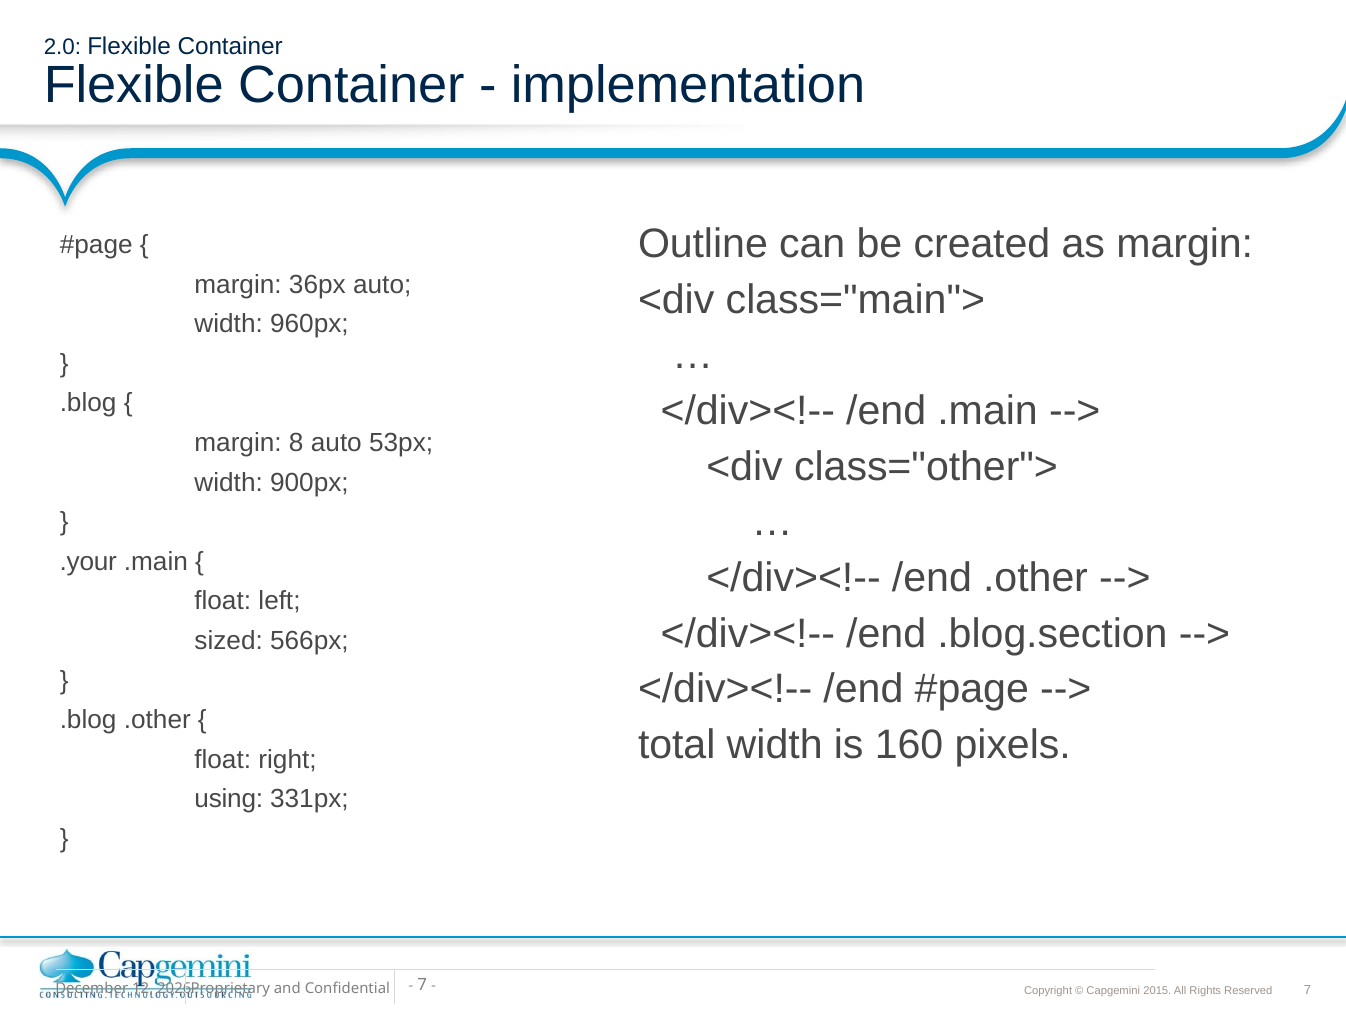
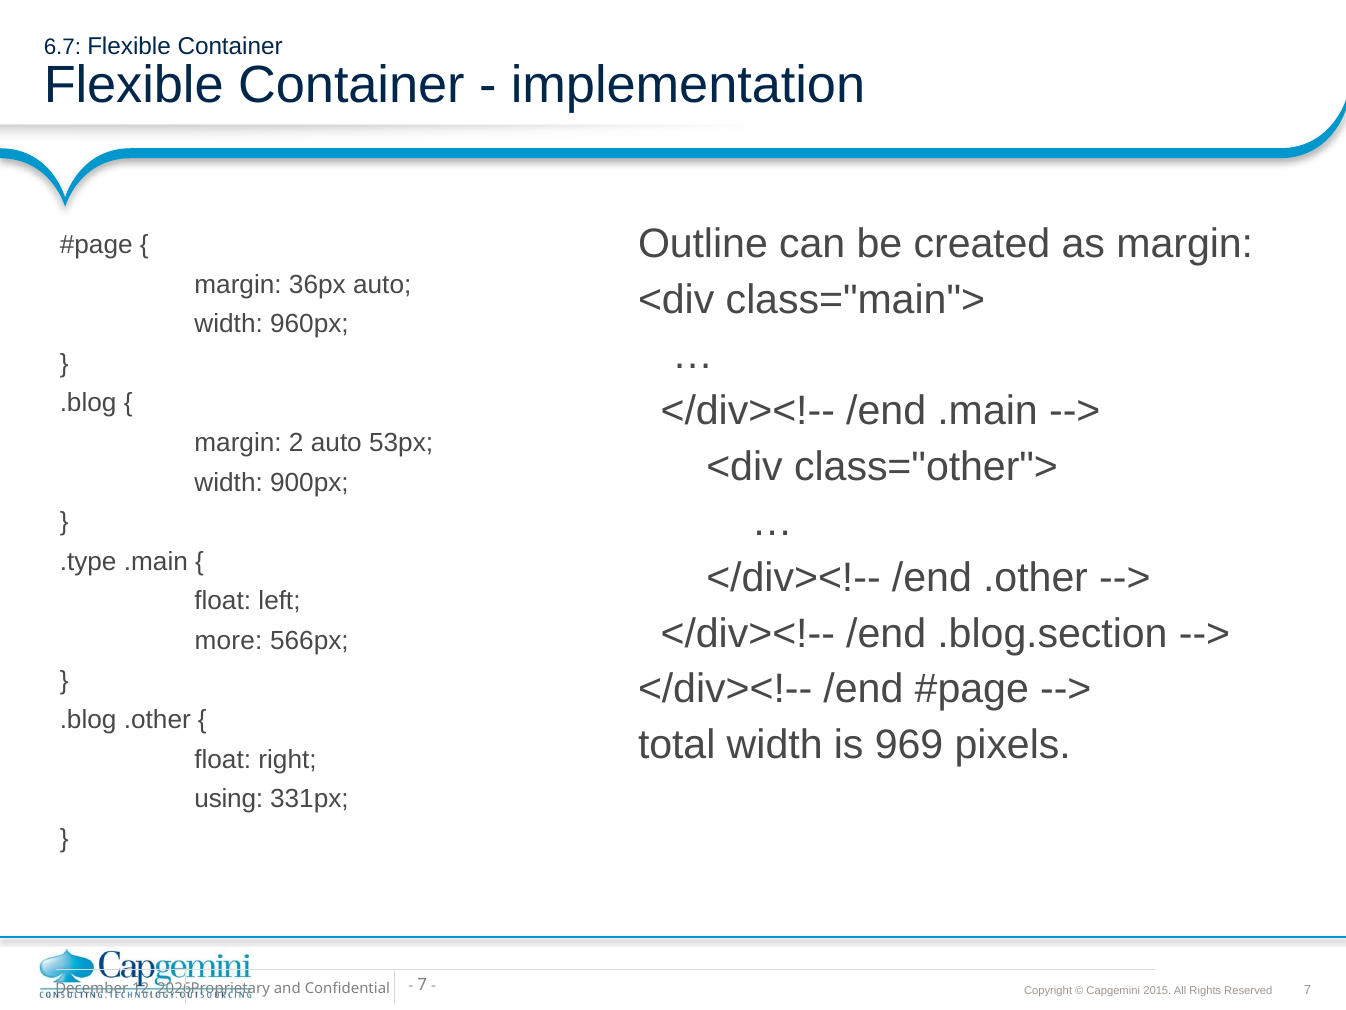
2.0: 2.0 -> 6.7 (62, 47)
8: 8 -> 2 (296, 443)
.your: .your -> .type (88, 561)
sized: sized -> more (229, 641)
160: 160 -> 969 (909, 745)
